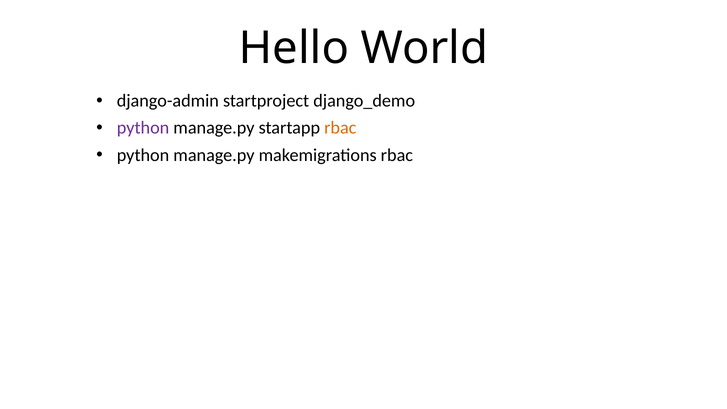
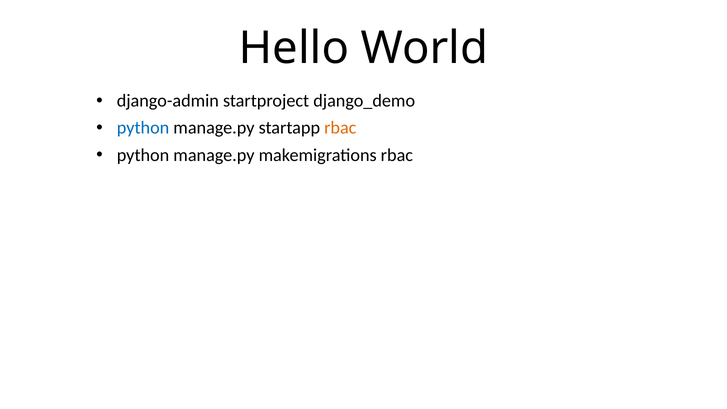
python colour: purple -> blue (143, 128)
